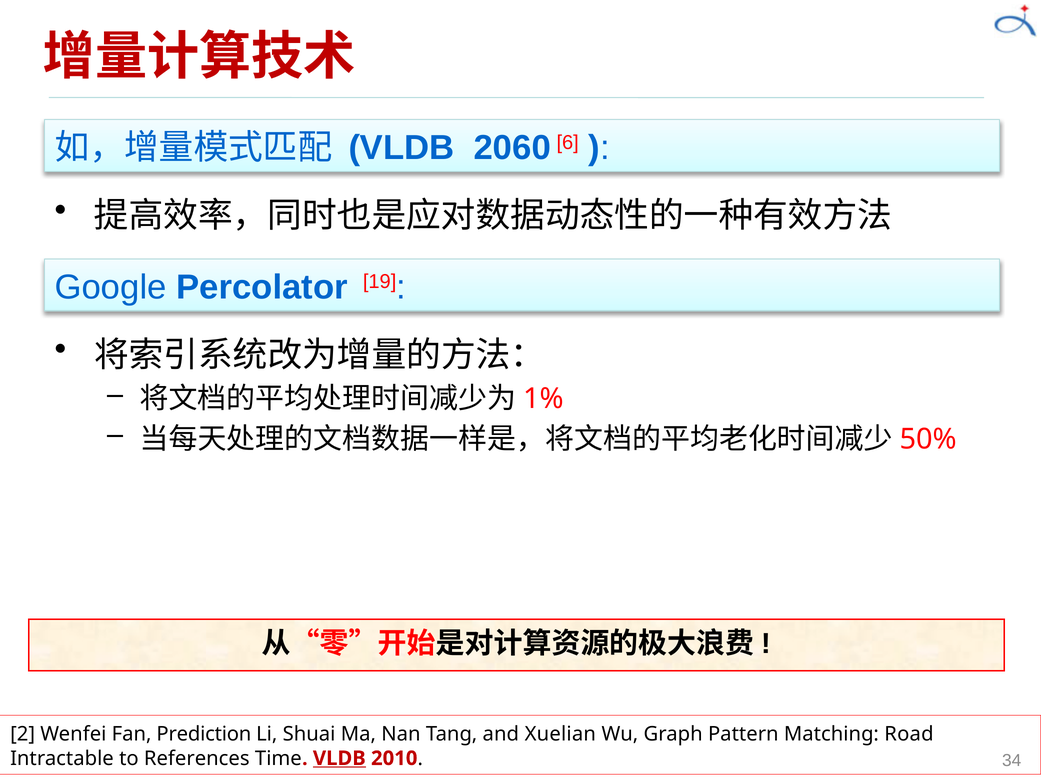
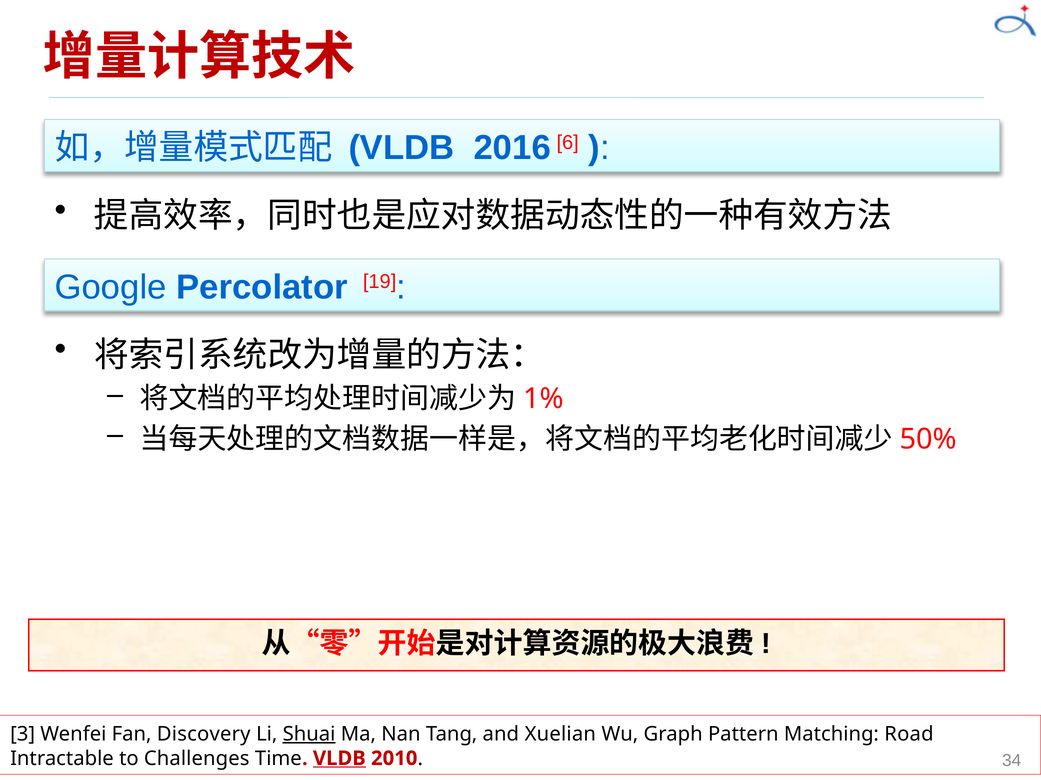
2060: 2060 -> 2016 (512, 148)
2: 2 -> 3 (23, 735)
Prediction: Prediction -> Discovery (204, 735)
Shuai underline: none -> present (309, 735)
References: References -> Challenges (197, 759)
